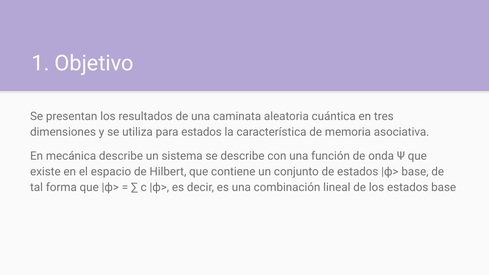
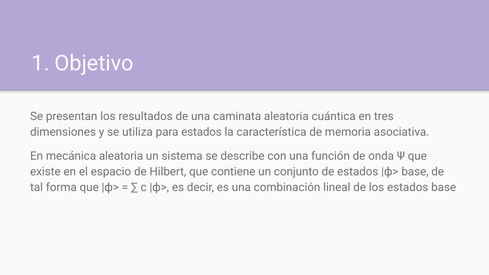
mecánica describe: describe -> aleatoria (121, 156)
